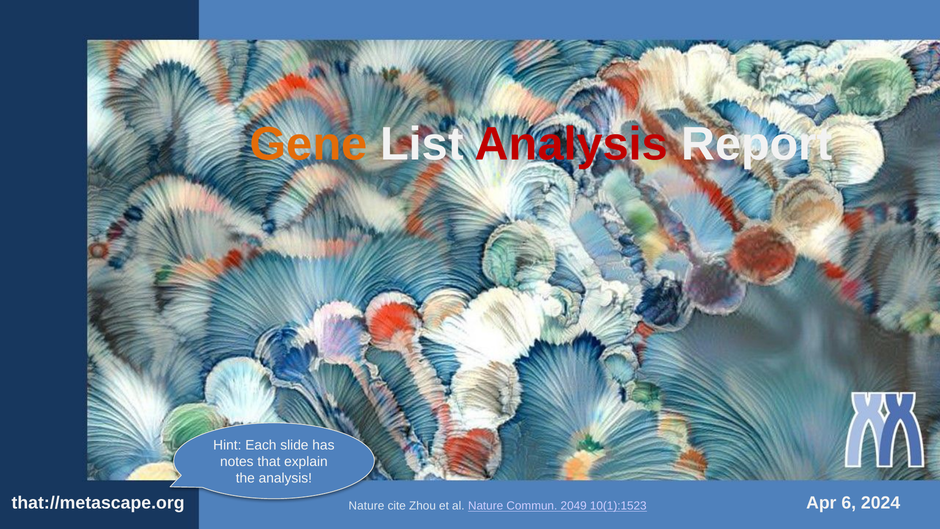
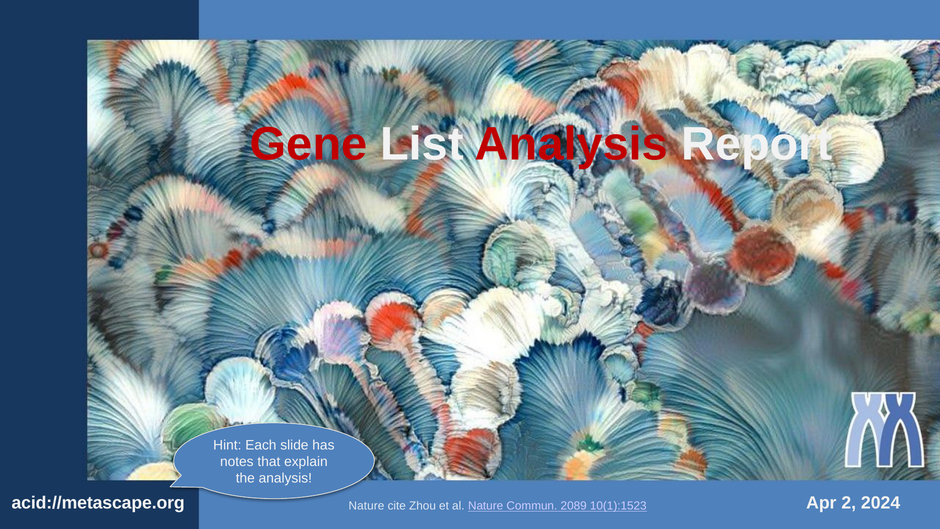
Gene colour: orange -> red (309, 144)
that://metascape.org: that://metascape.org -> acid://metascape.org (98, 503)
6: 6 -> 2 (849, 503)
2049: 2049 -> 2089 (574, 506)
